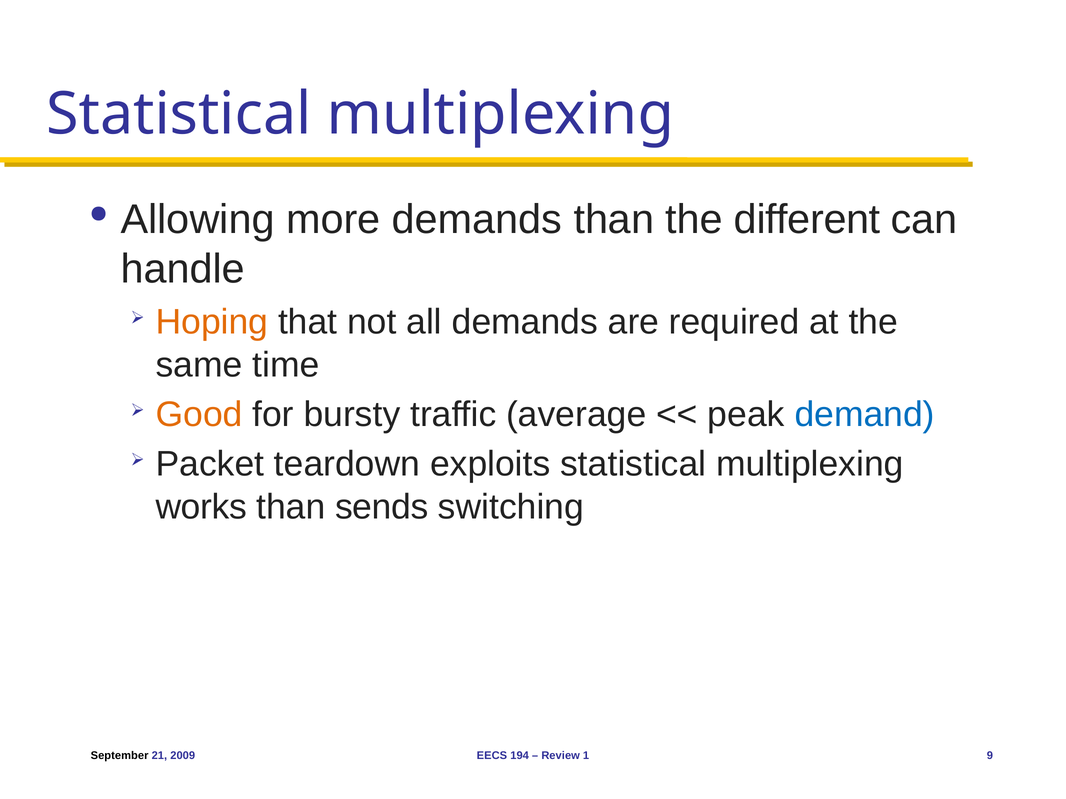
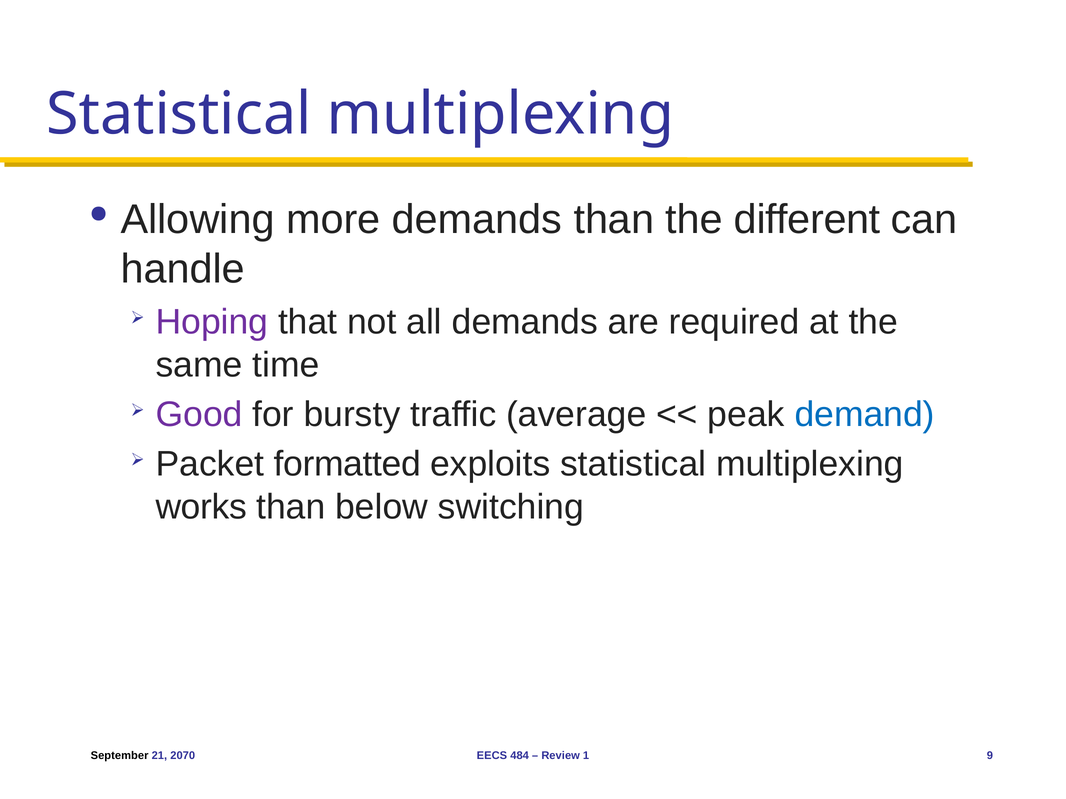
Hoping colour: orange -> purple (212, 322)
Good colour: orange -> purple (199, 415)
teardown: teardown -> formatted (347, 464)
sends: sends -> below (382, 507)
2009: 2009 -> 2070 (183, 756)
194: 194 -> 484 (520, 756)
